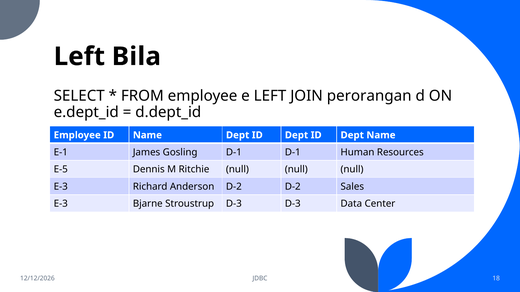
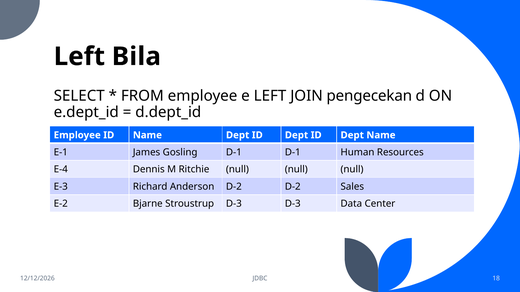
perorangan: perorangan -> pengecekan (369, 96)
E-5: E-5 -> E-4 (61, 170)
E-3: E-3 -> E-2 (61, 204)
